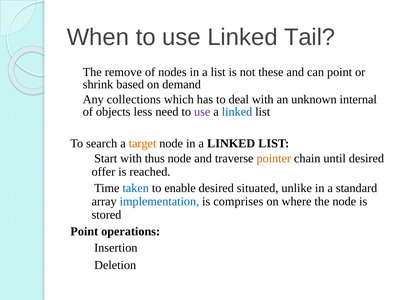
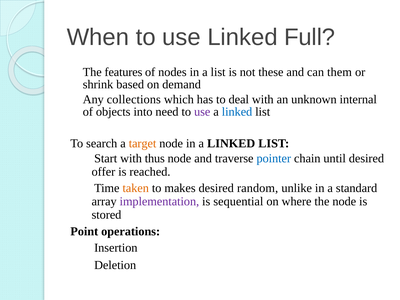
Tail: Tail -> Full (310, 37)
remove: remove -> features (123, 72)
can point: point -> them (340, 72)
less: less -> into (143, 112)
pointer colour: orange -> blue (274, 158)
taken colour: blue -> orange (136, 188)
enable: enable -> makes (180, 188)
situated: situated -> random (258, 188)
implementation colour: blue -> purple (159, 202)
comprises: comprises -> sequential (238, 202)
